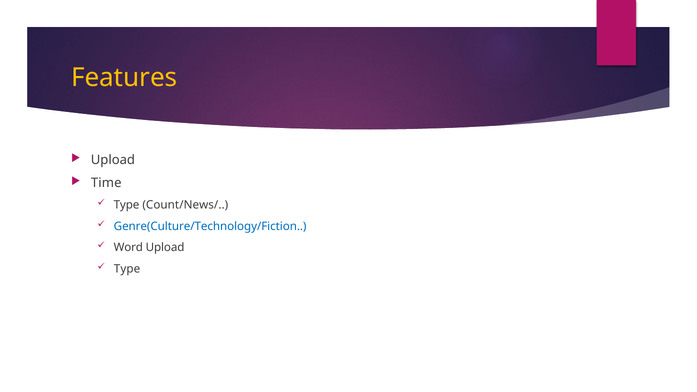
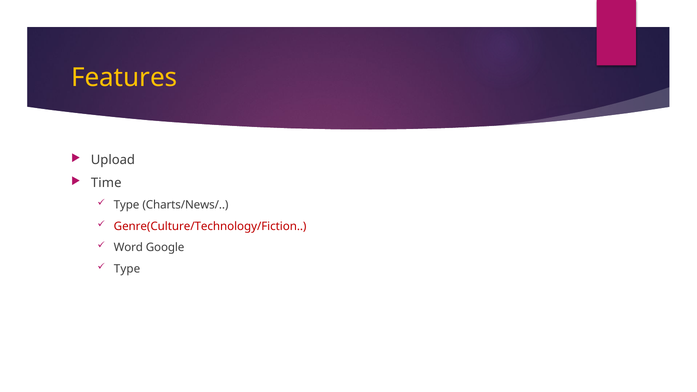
Count/News/: Count/News/ -> Charts/News/ (185, 205)
Genre(Culture/Technology/Fiction colour: blue -> red (210, 226)
Word Upload: Upload -> Google (165, 248)
